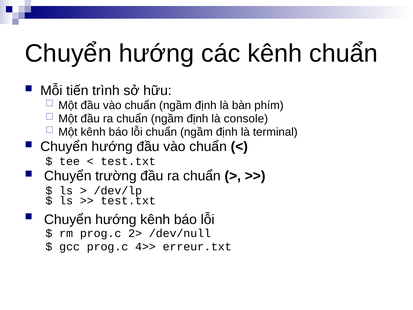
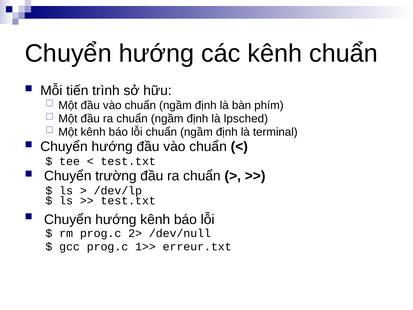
console: console -> lpsched (246, 119)
4>>: 4>> -> 1>> (145, 246)
